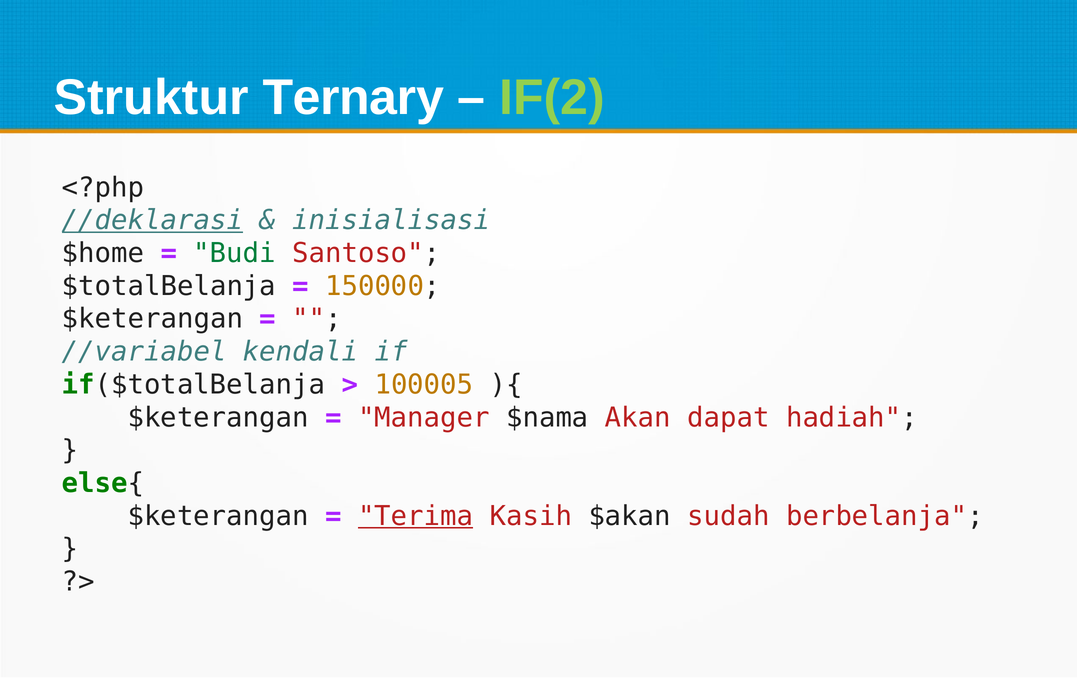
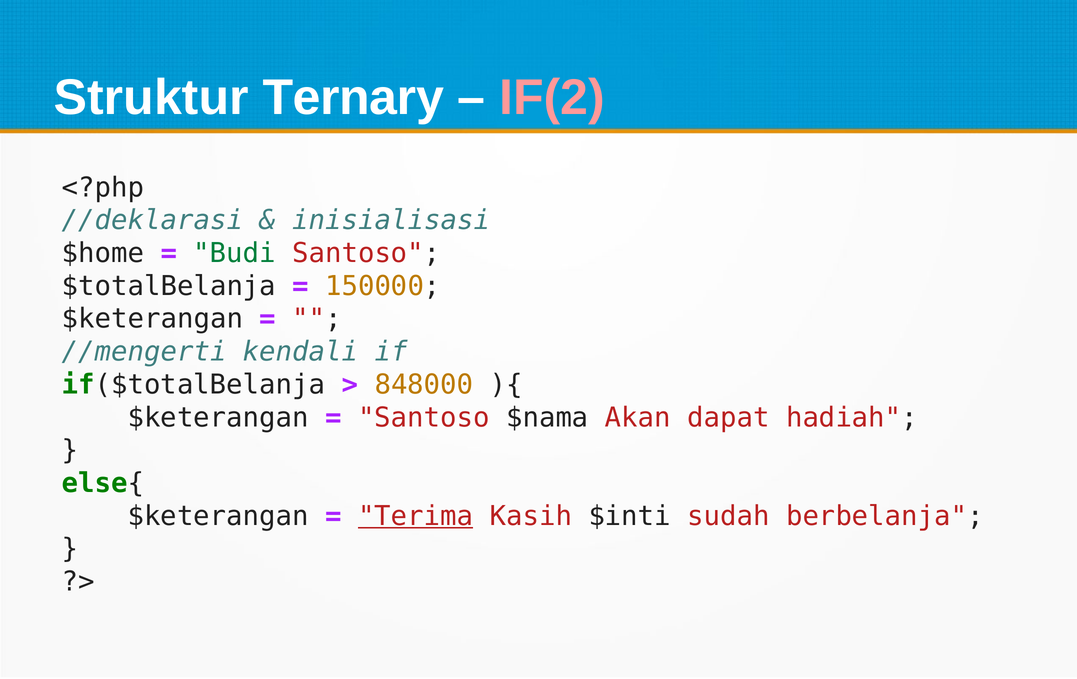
IF(2 colour: light green -> pink (552, 98)
//deklarasi underline: present -> none (152, 220)
//variabel: //variabel -> //mengerti (144, 352)
100005: 100005 -> 848000 (424, 384)
Manager: Manager -> Santoso (424, 417)
$akan: $akan -> $inti (630, 516)
